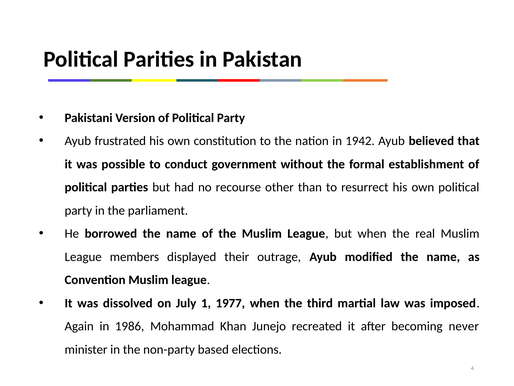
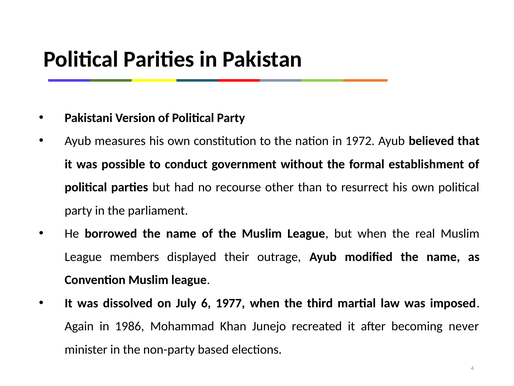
frustrated: frustrated -> measures (120, 141)
1942: 1942 -> 1972 (360, 141)
1: 1 -> 6 (206, 303)
